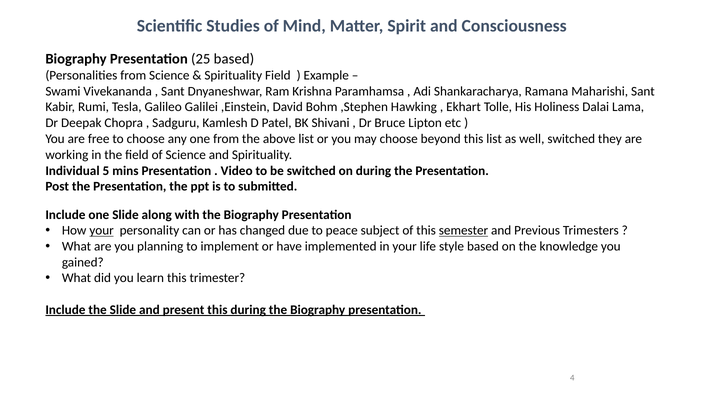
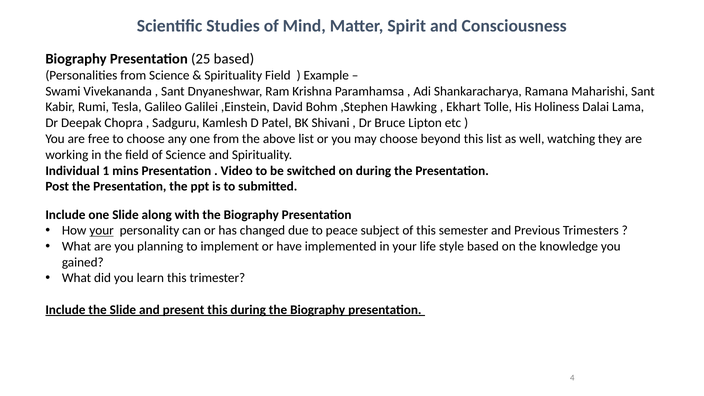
well switched: switched -> watching (571, 139)
5: 5 -> 1 (106, 171)
semester underline: present -> none (464, 231)
